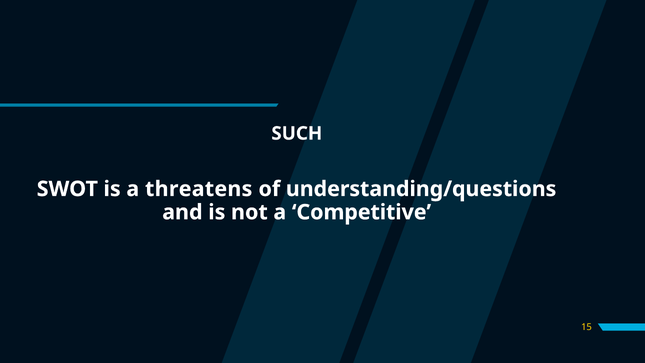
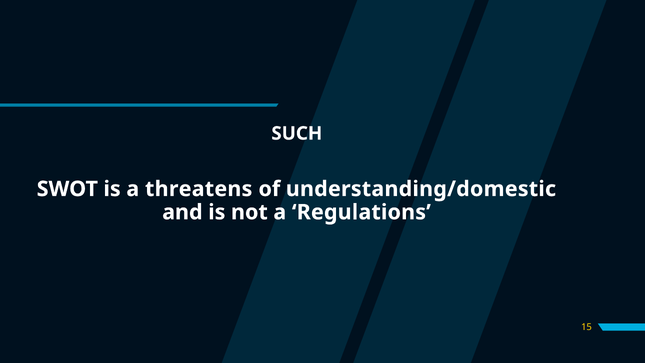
understanding/questions: understanding/questions -> understanding/domestic (421, 189)
Competitive: Competitive -> Regulations (361, 212)
